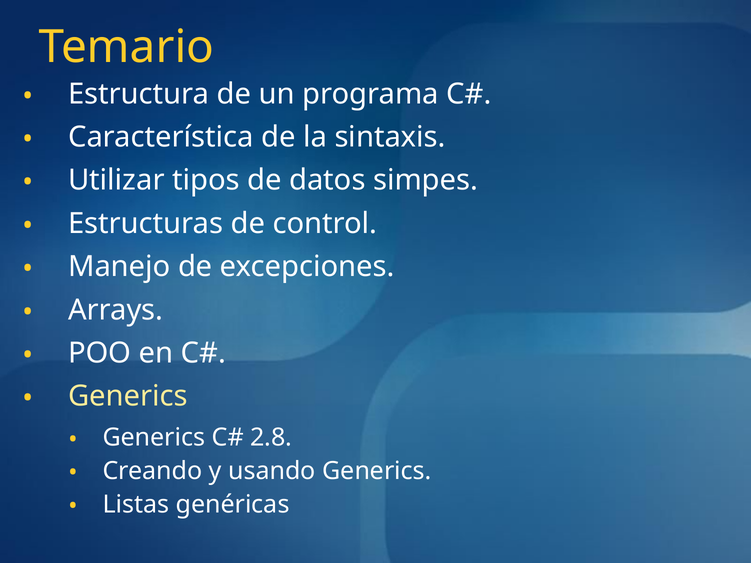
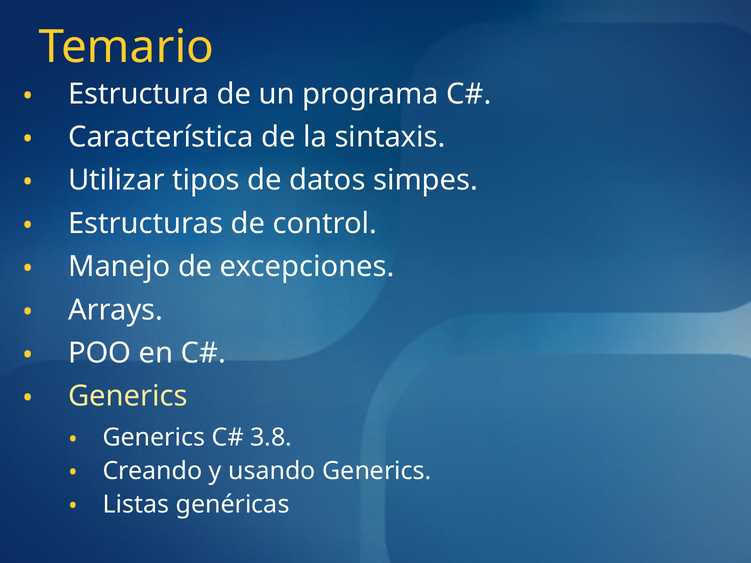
2.8: 2.8 -> 3.8 (271, 438)
